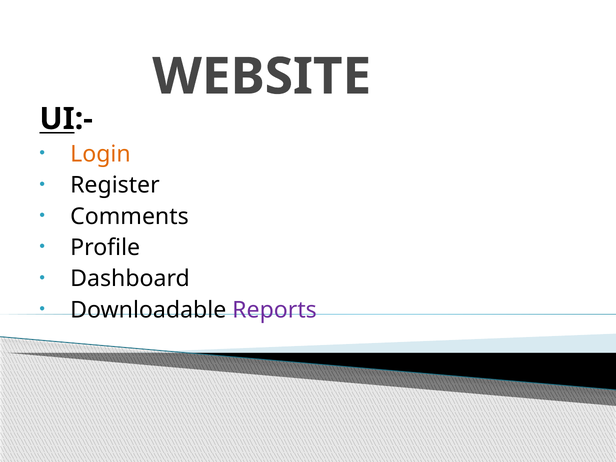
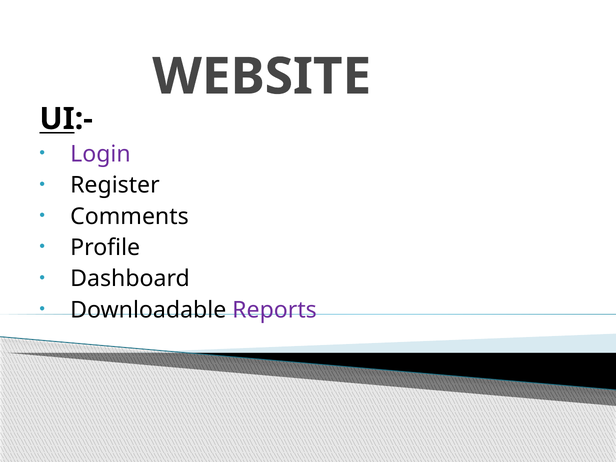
Login colour: orange -> purple (100, 154)
